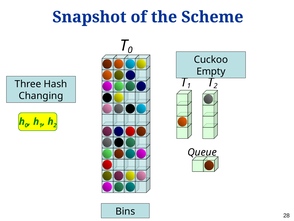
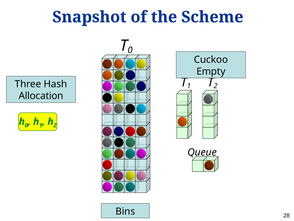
Changing: Changing -> Allocation (41, 96)
